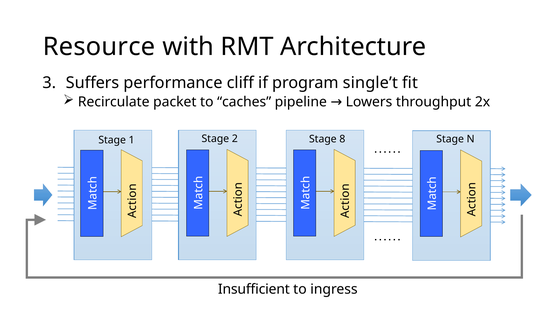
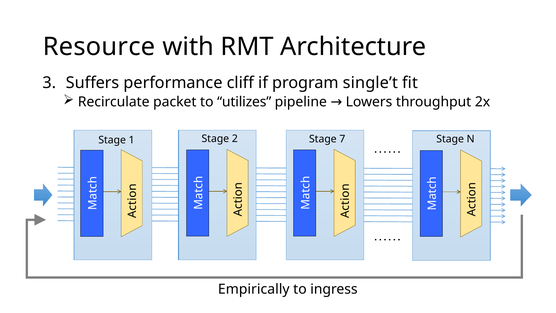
caches: caches -> utilizes (244, 102)
8: 8 -> 7 (342, 139)
Insufficient: Insufficient -> Empirically (254, 289)
